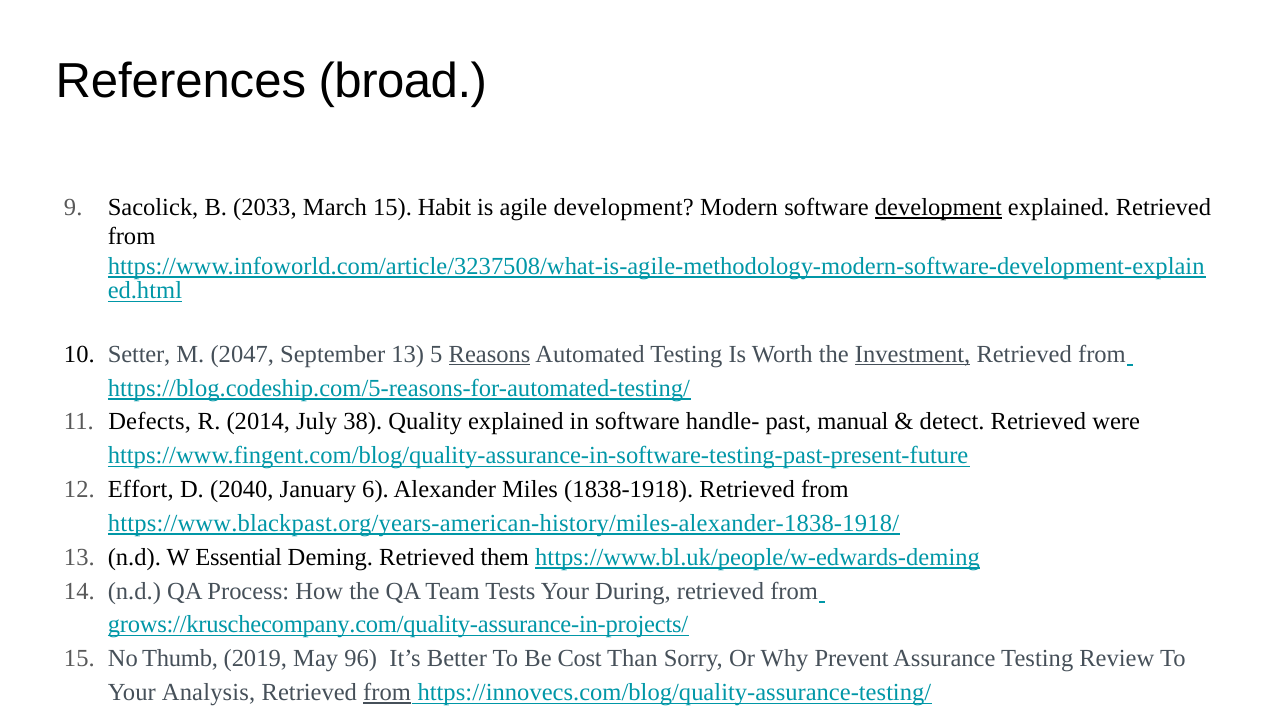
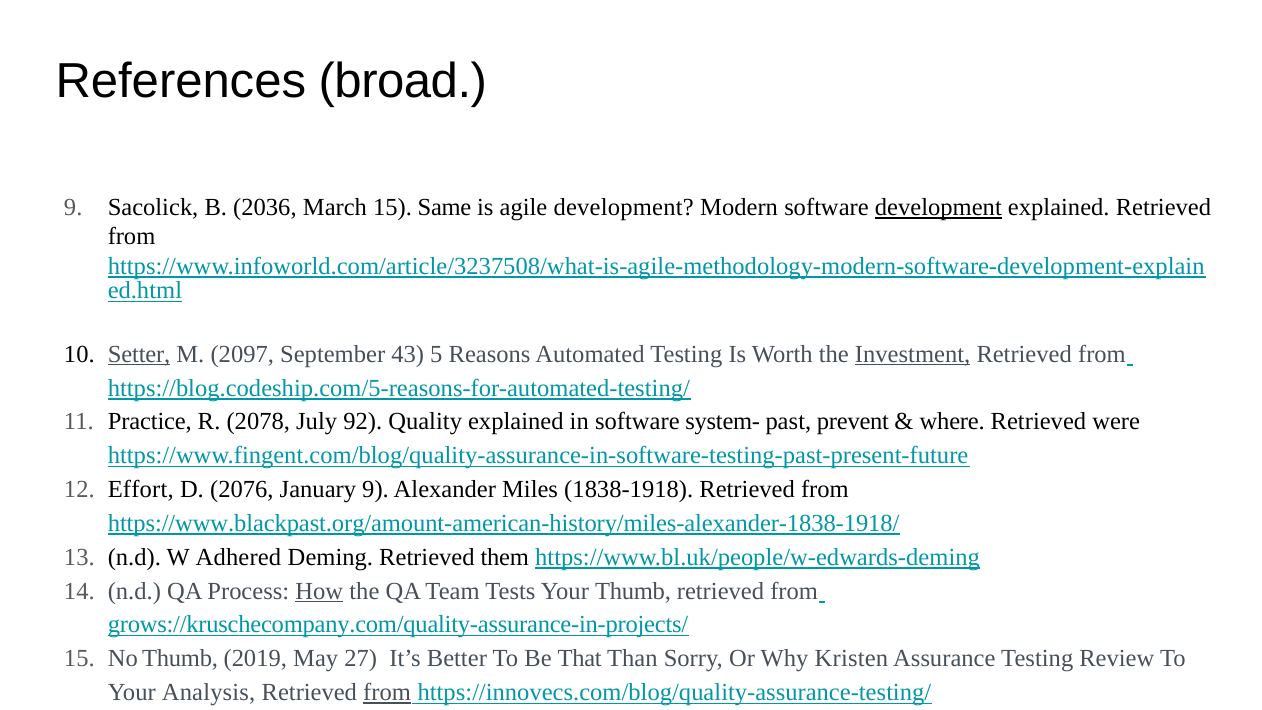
2033: 2033 -> 2036 (265, 207)
Habit: Habit -> Same (445, 207)
Setter underline: none -> present (139, 354)
2047: 2047 -> 2097 (242, 354)
September 13: 13 -> 43 (408, 354)
Reasons underline: present -> none (490, 354)
Defects: Defects -> Practice (150, 422)
2014: 2014 -> 2078 (258, 422)
38: 38 -> 92 (363, 422)
handle-: handle- -> system- (723, 422)
manual: manual -> prevent (853, 422)
detect: detect -> where (952, 422)
2040: 2040 -> 2076 (242, 489)
January 6: 6 -> 9 (376, 489)
https://www.blackpast.org/years-american-history/miles-alexander-1838-1918/: https://www.blackpast.org/years-american-history/miles-alexander-1838-1918/ -> https://www.blackpast.org/amount-american-history/miles-alexander-1838-1918/ (504, 523)
Essential: Essential -> Adhered (238, 557)
How underline: none -> present (319, 591)
Your During: During -> Thumb (633, 591)
96: 96 -> 27 (361, 659)
Cost: Cost -> That (580, 659)
Prevent: Prevent -> Kristen (851, 659)
